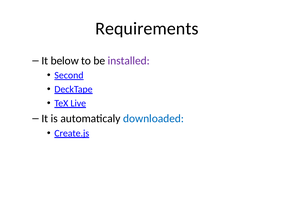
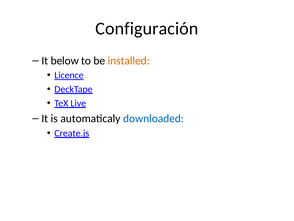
Requirements: Requirements -> Configuración (147, 28)
installed colour: purple -> orange (129, 61)
Second: Second -> Licence (69, 75)
